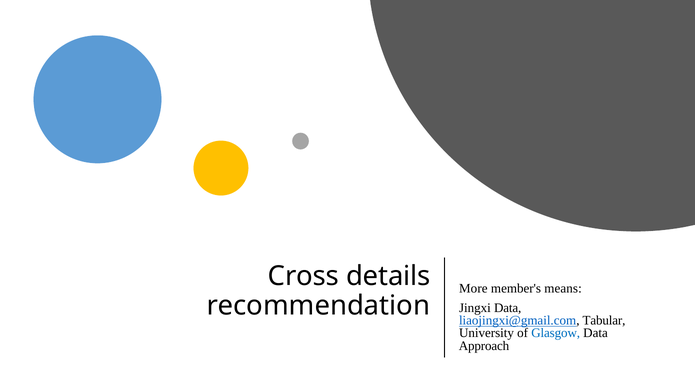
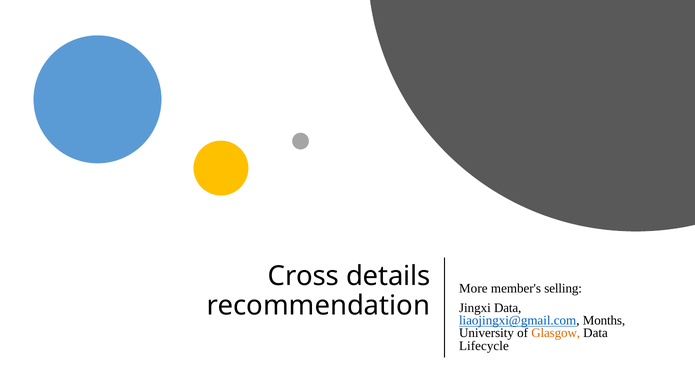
means: means -> selling (563, 289)
Tabular: Tabular -> Months (604, 320)
Glasgow colour: blue -> orange (556, 333)
Approach: Approach -> Lifecycle (484, 346)
